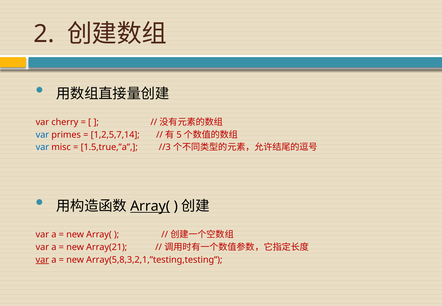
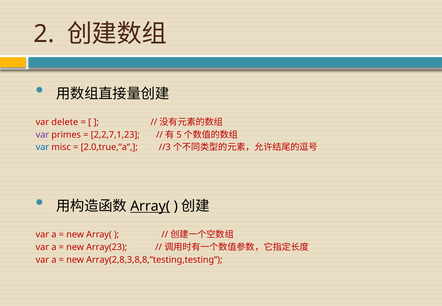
cherry: cherry -> delete (65, 122)
var colour: blue -> purple (42, 135)
1,2,5,7,14: 1,2,5,7,14 -> 2,2,7,1,23 (115, 135)
1.5,true,”a: 1.5,true,”a -> 2.0,true,”a (109, 147)
Array(21: Array(21 -> Array(23 (107, 247)
var underline: present -> none (42, 260)
Array(5,8,3,2,1,”testing,testing: Array(5,8,3,2,1,”testing,testing -> Array(2,8,3,8,8,”testing,testing (154, 260)
